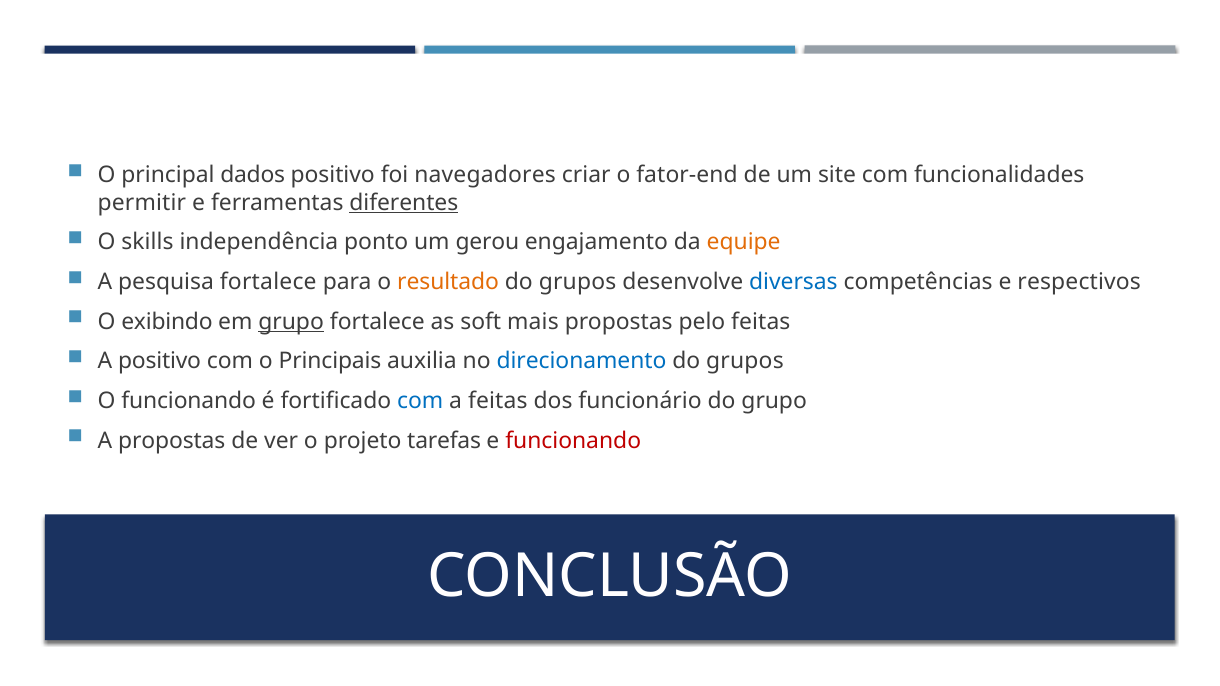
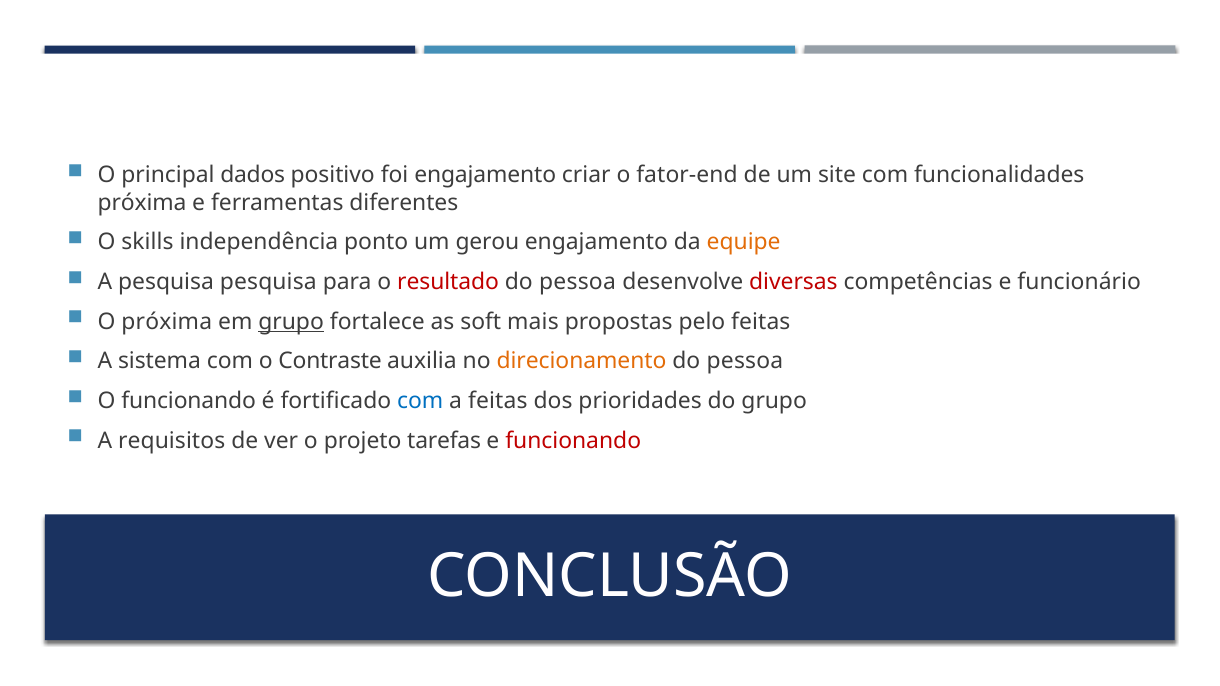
foi navegadores: navegadores -> engajamento (485, 175)
permitir: permitir -> próxima (142, 203)
diferentes underline: present -> none (404, 203)
pesquisa fortalece: fortalece -> pesquisa (268, 282)
resultado colour: orange -> red (448, 282)
grupos: grupos -> pessoa (578, 282)
diversas colour: blue -> red (793, 282)
respectivos: respectivos -> funcionário (1079, 282)
O exibindo: exibindo -> próxima (167, 322)
A positivo: positivo -> sistema (159, 361)
Principais: Principais -> Contraste (330, 361)
direcionamento colour: blue -> orange (582, 361)
grupos: grupos -> pessoa (745, 361)
funcionário: funcionário -> prioridades (640, 401)
A propostas: propostas -> requisitos (172, 441)
